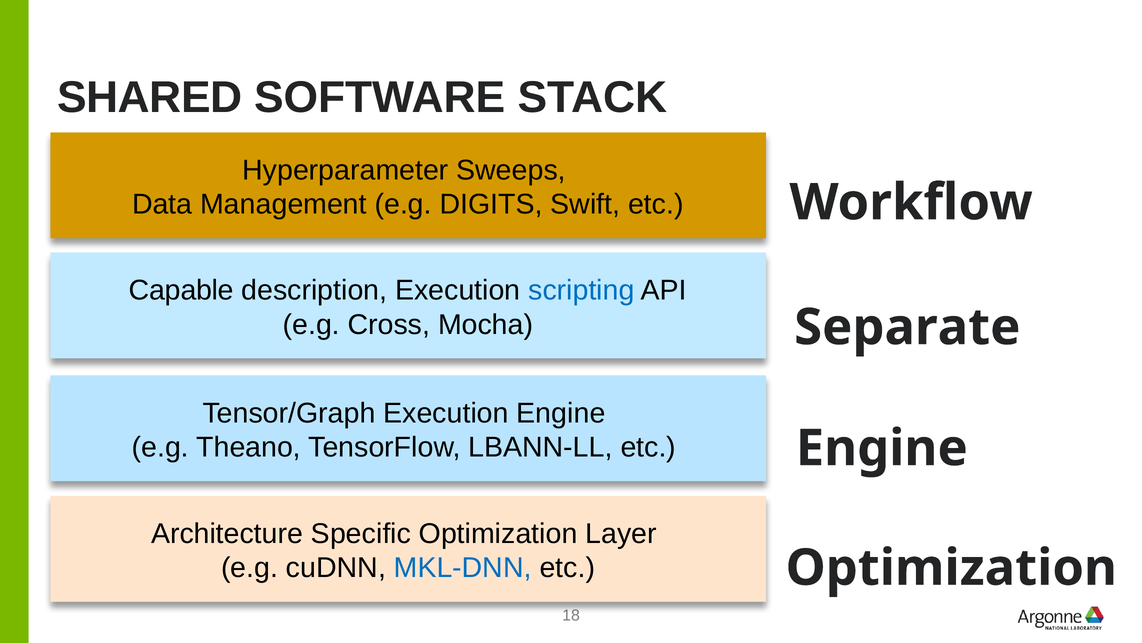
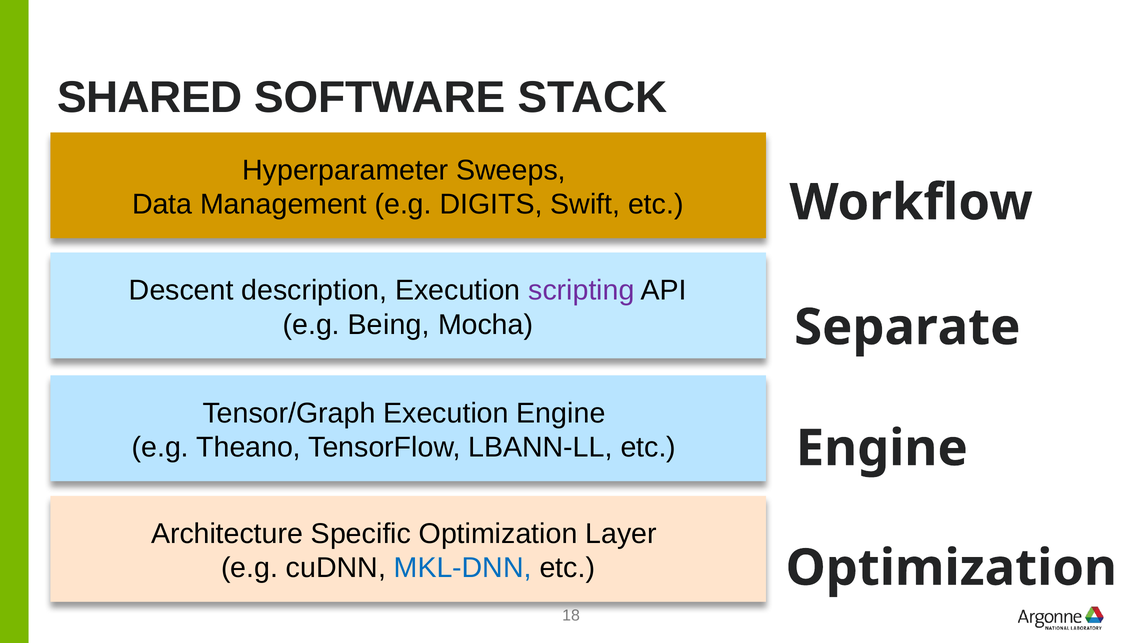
Capable: Capable -> Descent (181, 290)
scripting colour: blue -> purple (581, 290)
Cross: Cross -> Being (389, 324)
